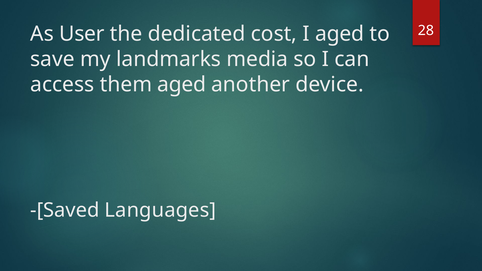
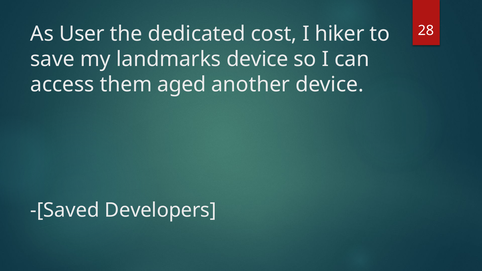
I aged: aged -> hiker (340, 34)
landmarks media: media -> device (257, 59)
Languages: Languages -> Developers (161, 210)
